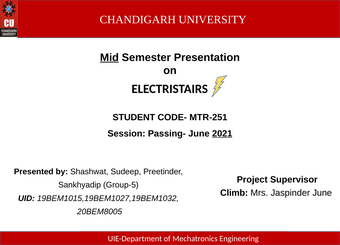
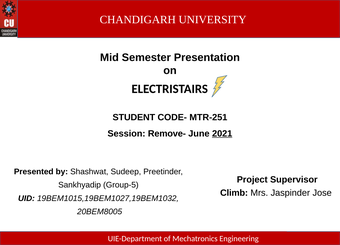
Mid underline: present -> none (109, 58)
Passing-: Passing- -> Remove- (167, 134)
Jaspinder June: June -> Jose (322, 193)
